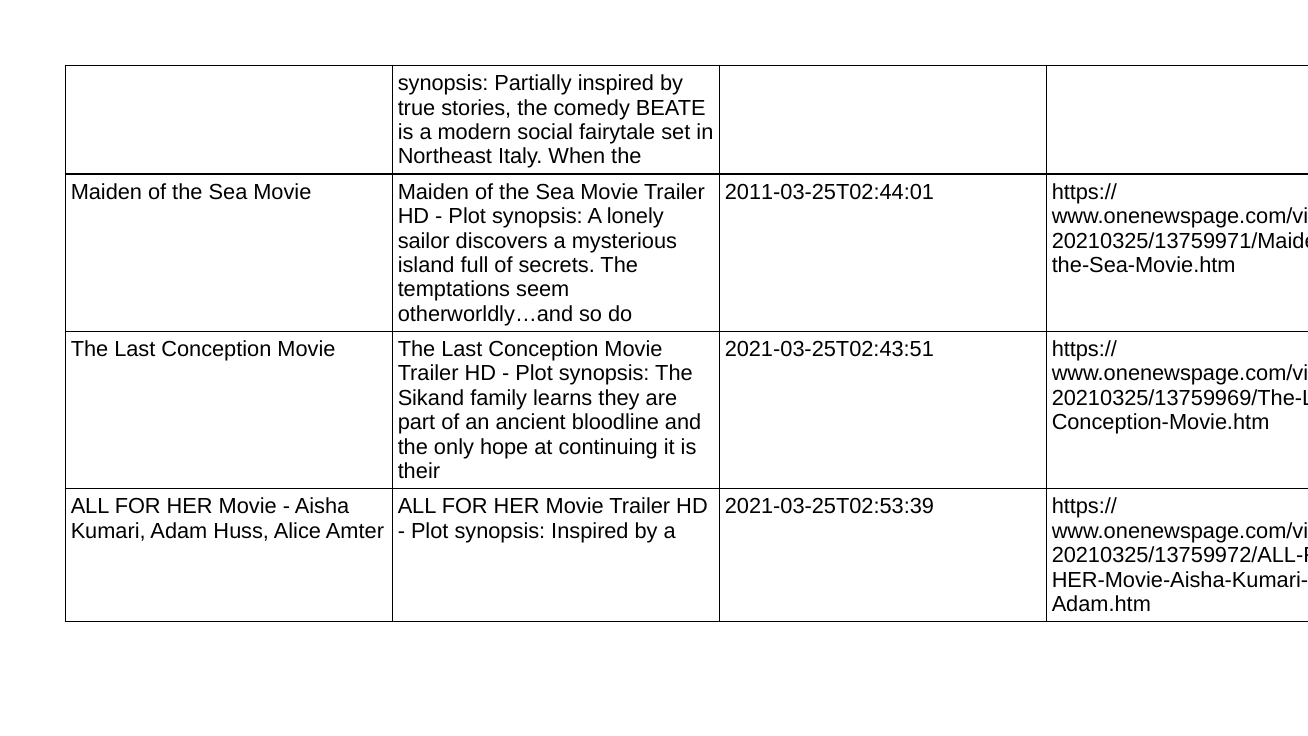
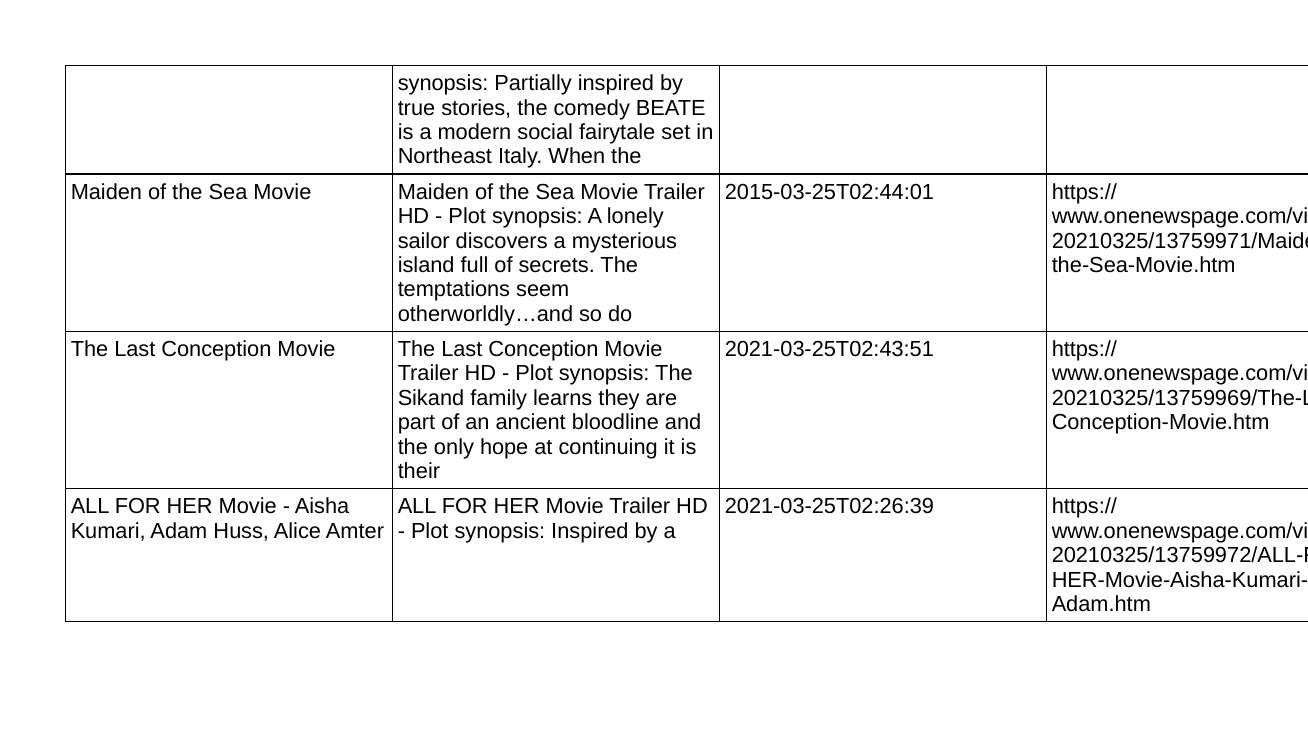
2011-03-25T02:44:01: 2011-03-25T02:44:01 -> 2015-03-25T02:44:01 (829, 192)
2021-03-25T02:53:39: 2021-03-25T02:53:39 -> 2021-03-25T02:26:39 (829, 507)
